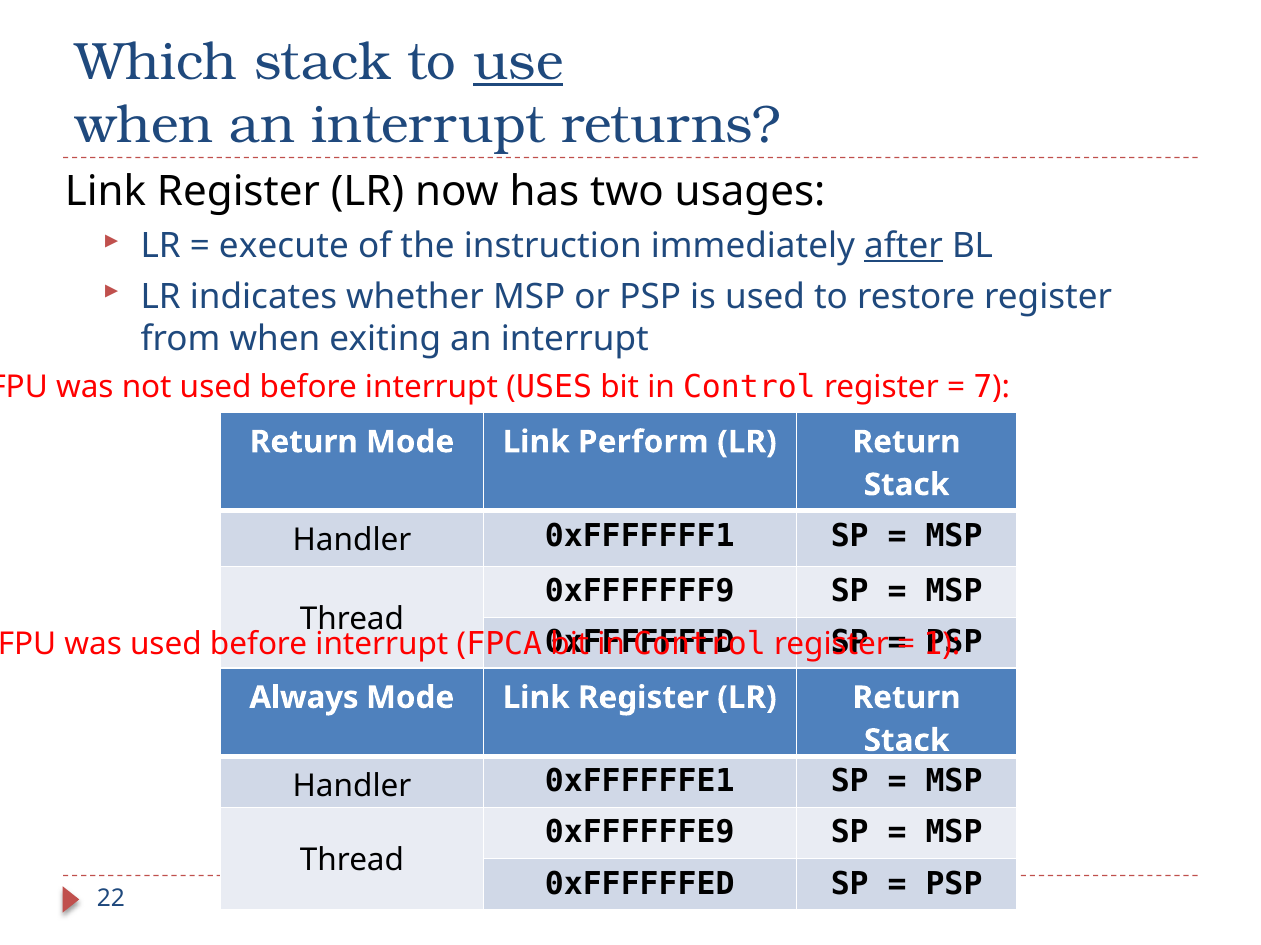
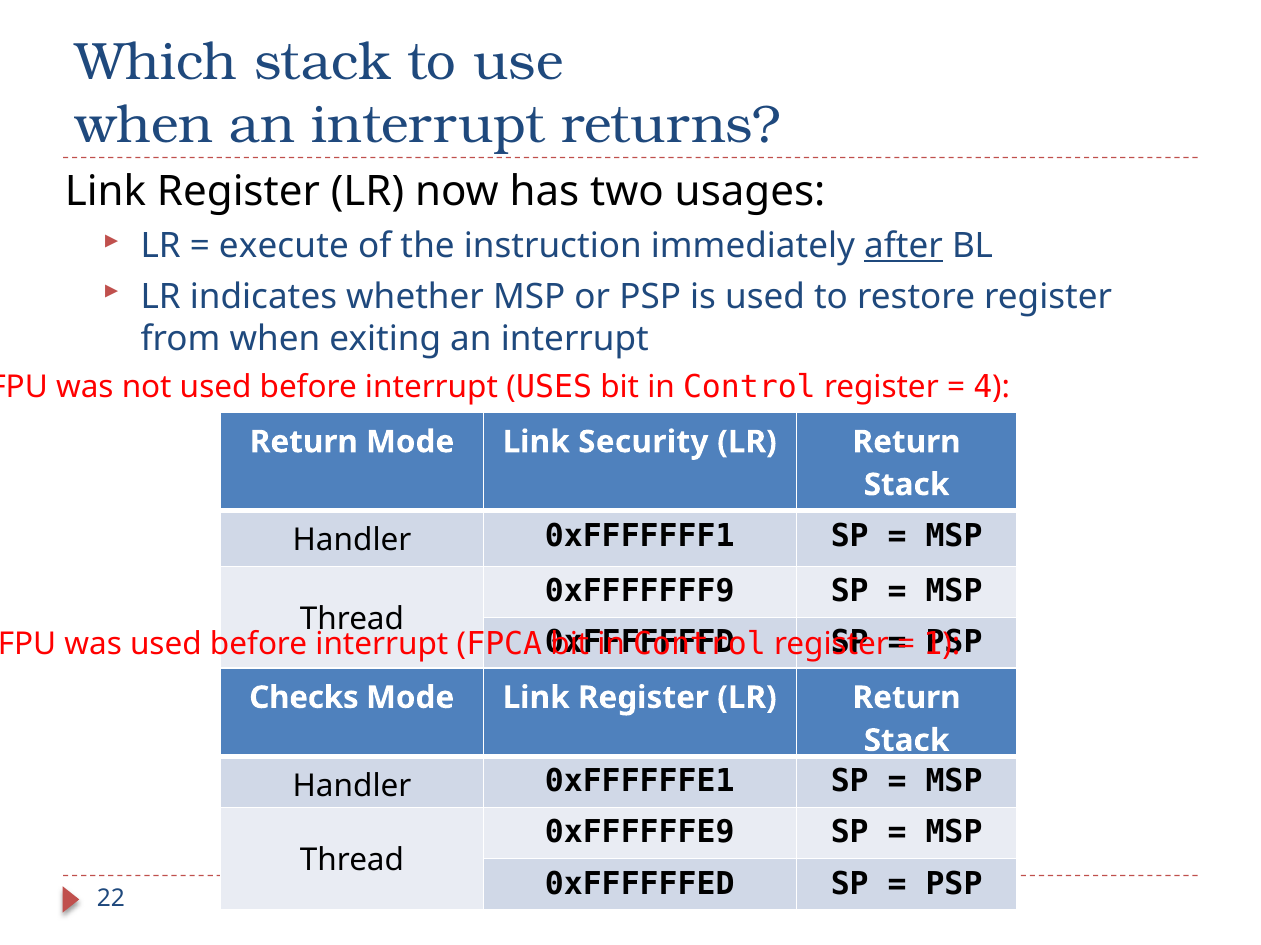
use underline: present -> none (518, 62)
7: 7 -> 4 (983, 387)
Perform: Perform -> Security (643, 442)
Always: Always -> Checks (304, 698)
